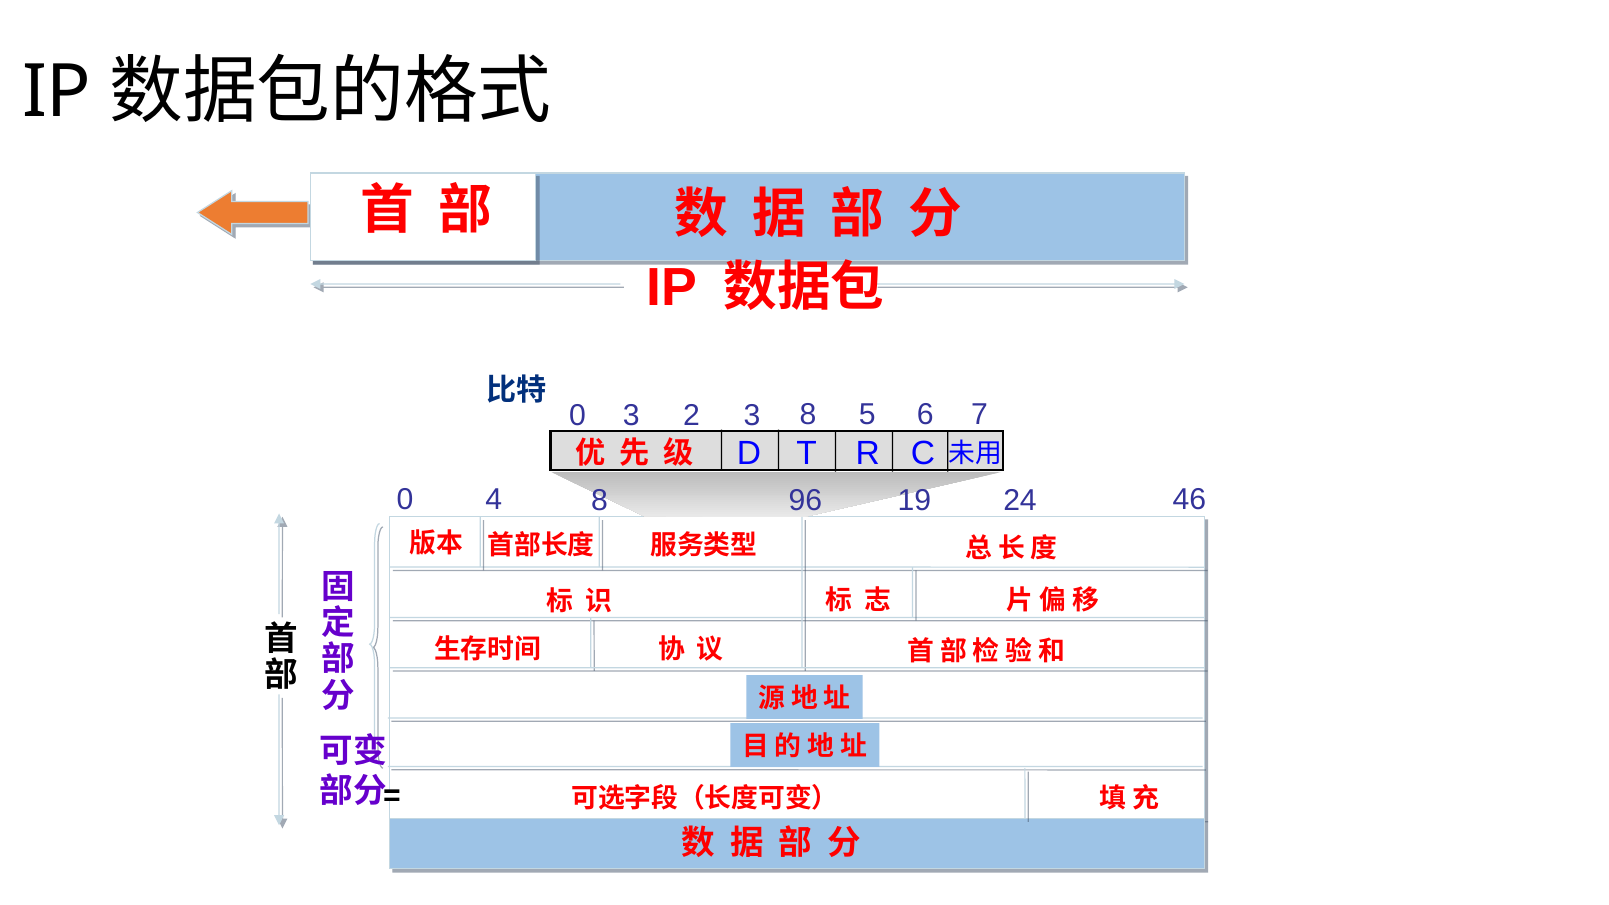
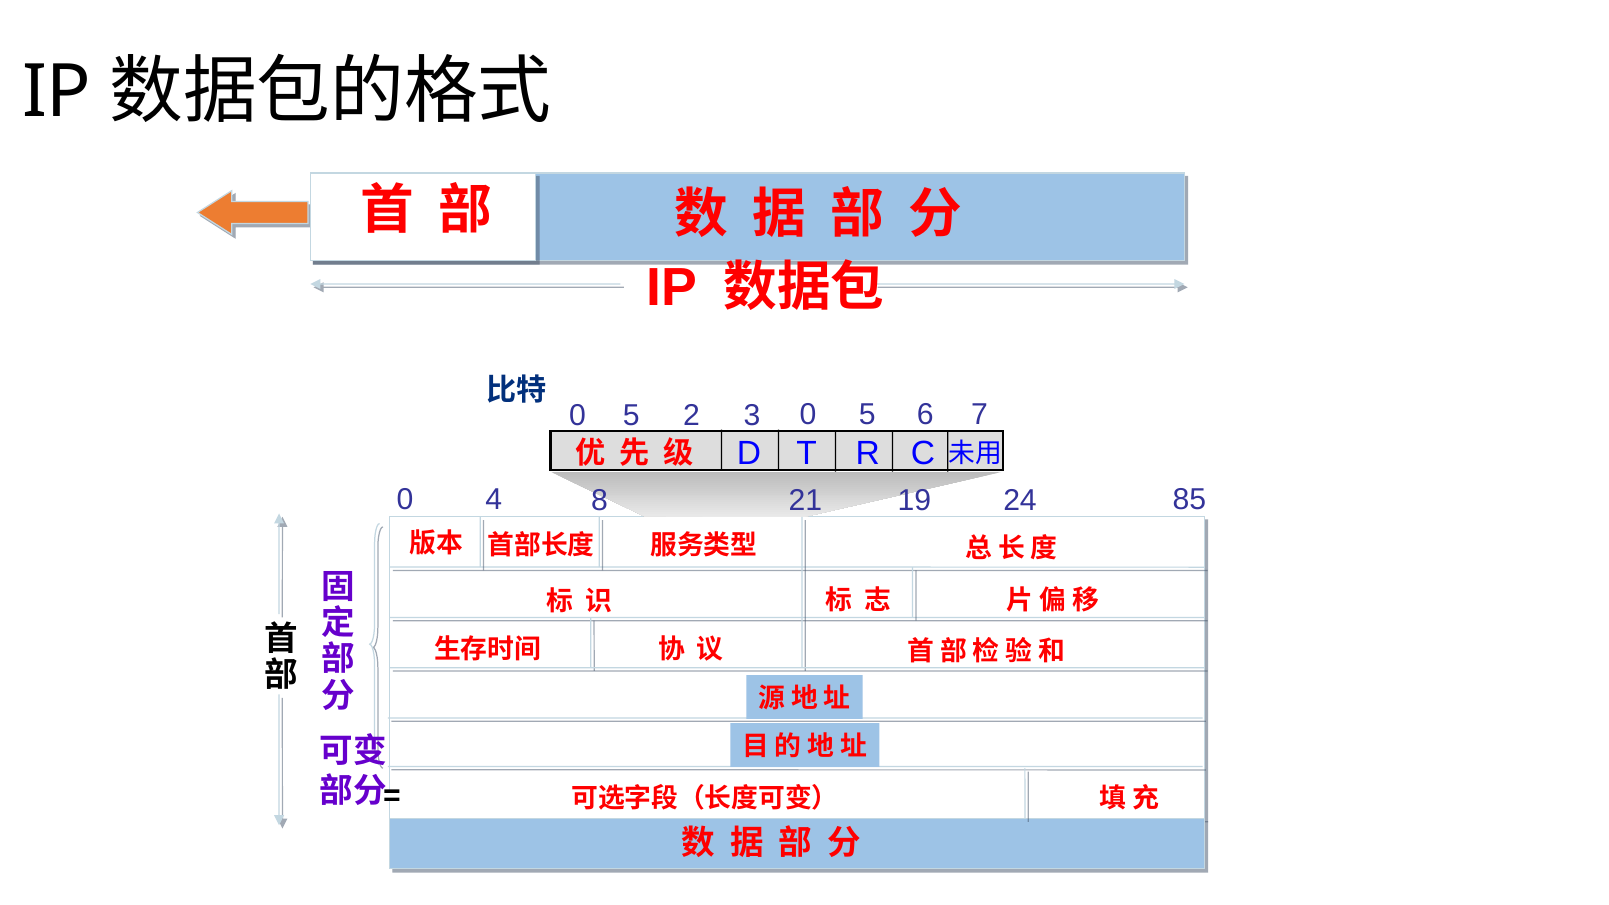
3: 3 -> 5 (631, 415)
3 8: 8 -> 0 (808, 414)
96: 96 -> 21 (805, 501)
46: 46 -> 85 (1189, 499)
